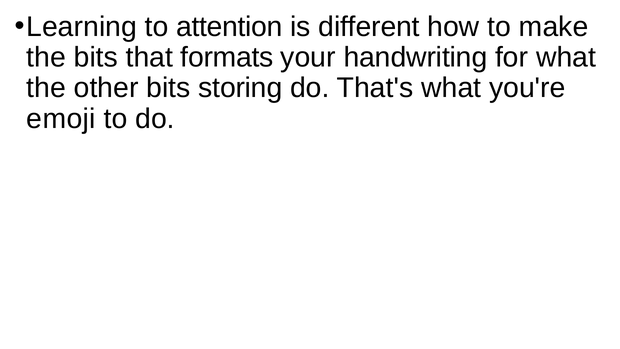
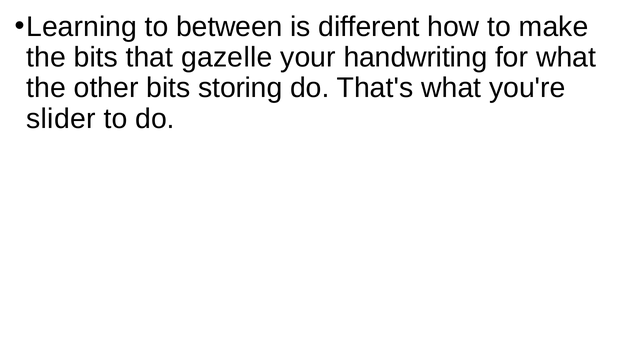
attention: attention -> between (229, 27)
formats: formats -> gazelle (227, 57)
emoji: emoji -> slider (61, 119)
